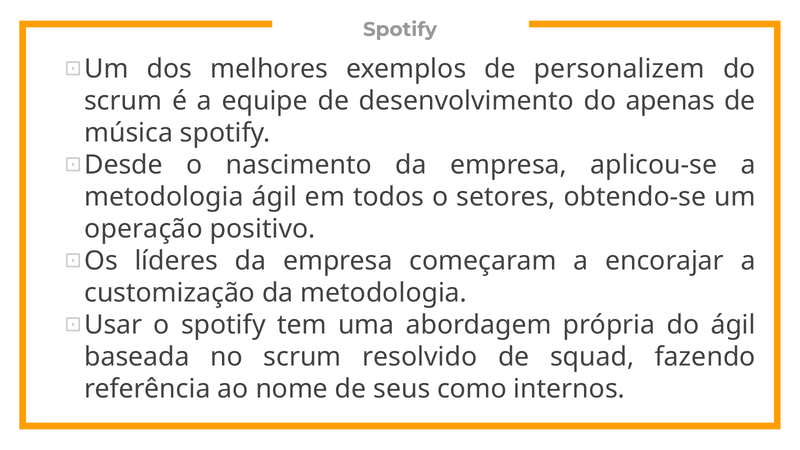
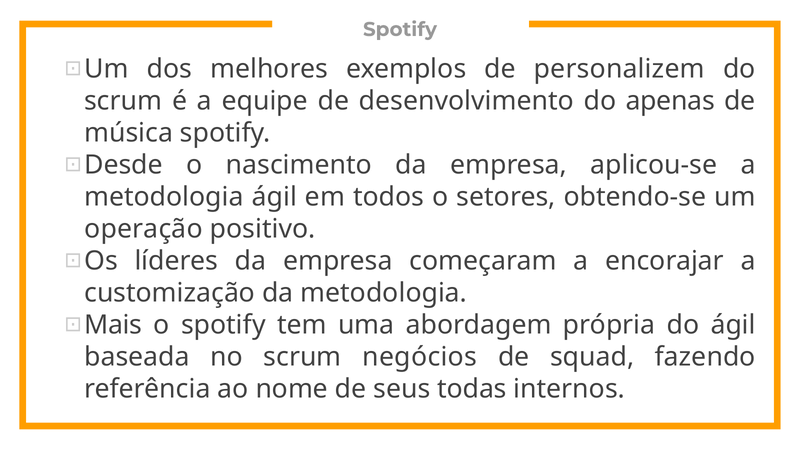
Usar: Usar -> Mais (113, 325)
resolvido: resolvido -> negócios (420, 357)
como: como -> todas (472, 389)
